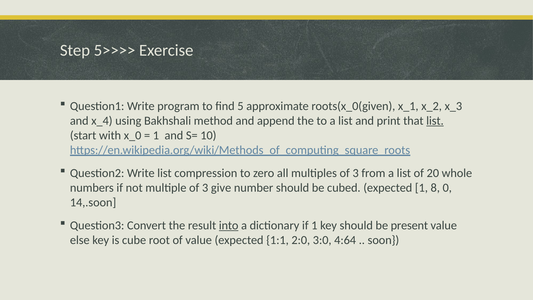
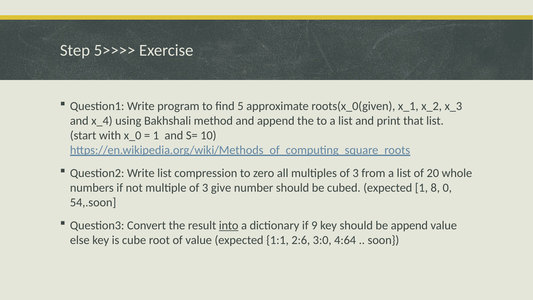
list underline: present -> none (435, 121)
14,.soon: 14,.soon -> 54,.soon (93, 202)
if 1: 1 -> 9 (314, 225)
be present: present -> append (409, 225)
2:0: 2:0 -> 2:6 (301, 240)
